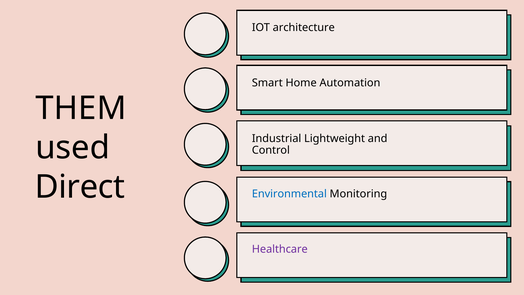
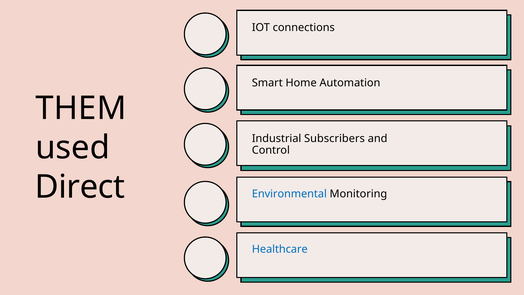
architecture: architecture -> connections (304, 27)
Lightweight: Lightweight -> Subscribers (335, 138)
Healthcare colour: purple -> blue (280, 249)
